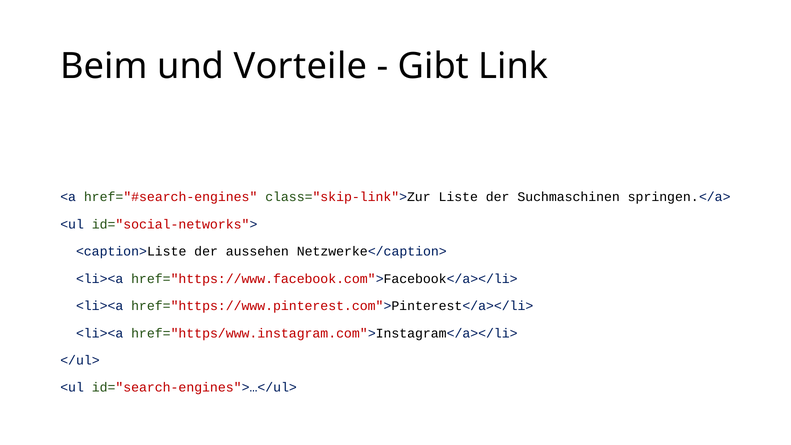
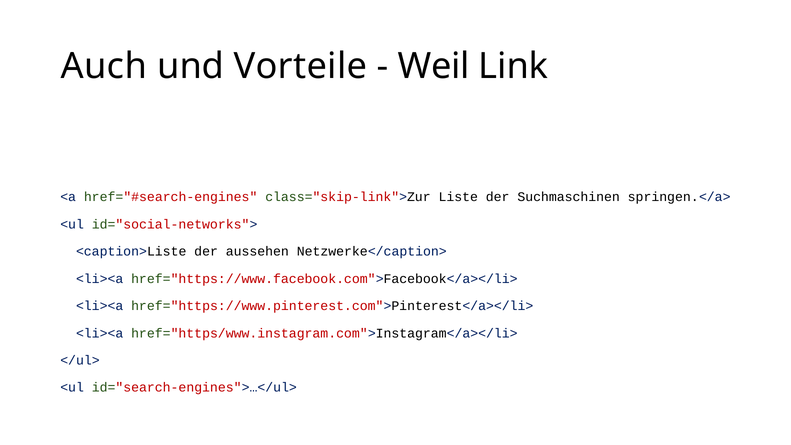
Beim: Beim -> Auch (104, 66)
Gibt: Gibt -> Weil (434, 66)
